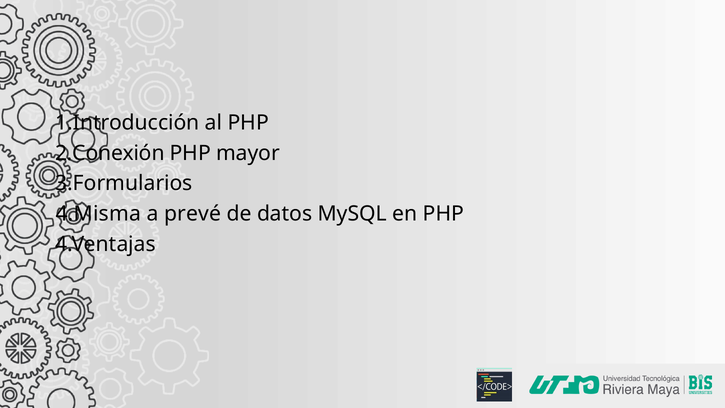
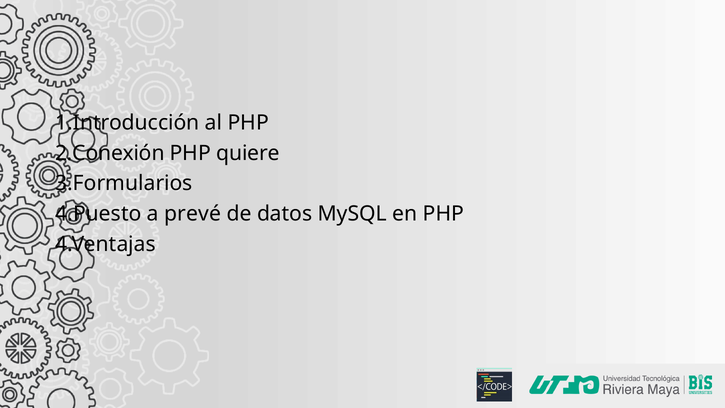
mayor: mayor -> quiere (248, 153)
4.Misma: 4.Misma -> 4.Puesto (98, 214)
